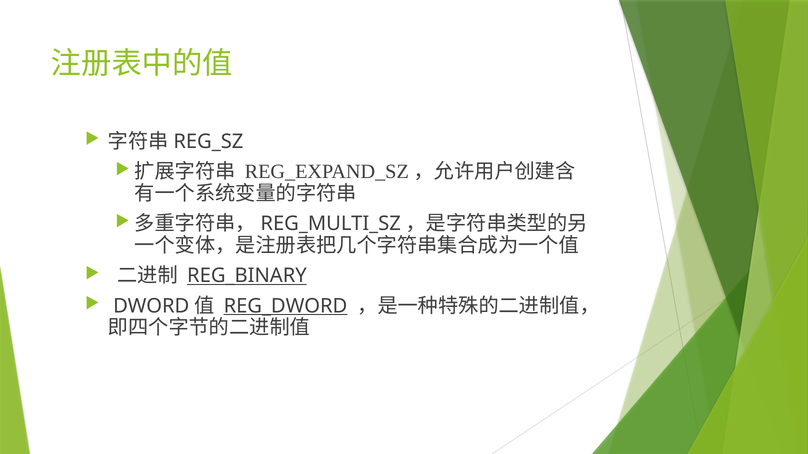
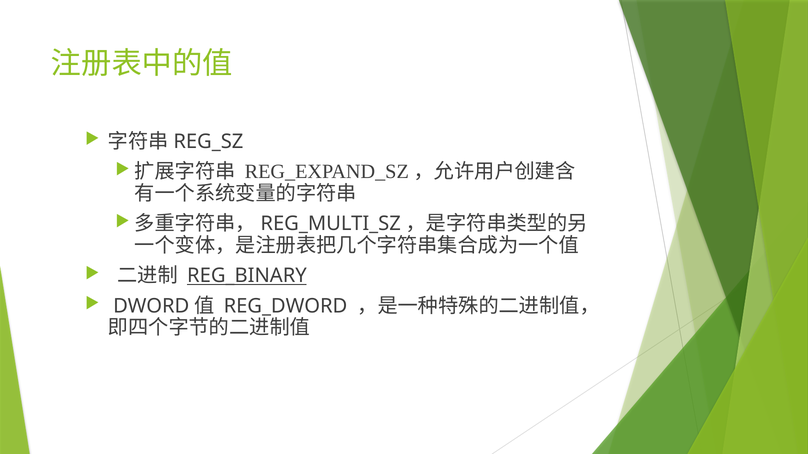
REG_DWORD underline: present -> none (286, 306)
